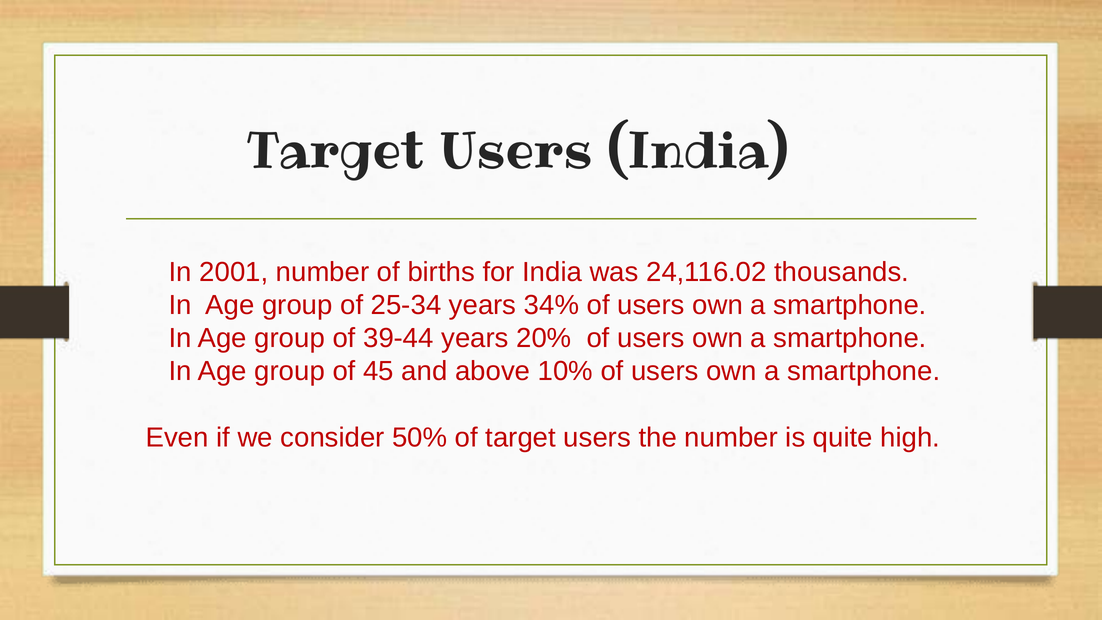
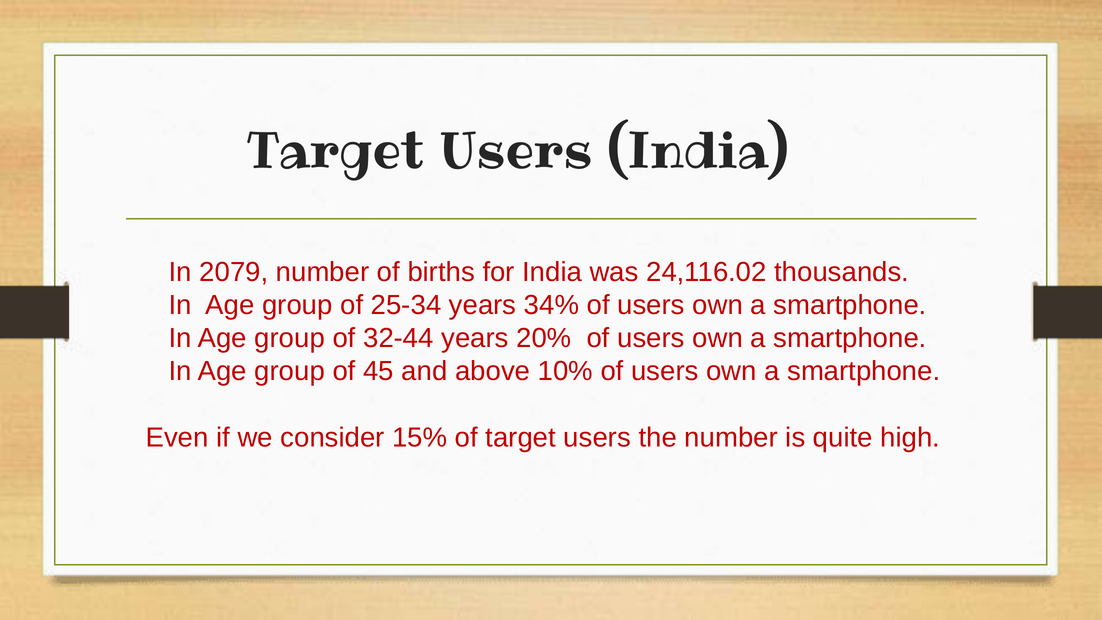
2001: 2001 -> 2079 (234, 272)
39-44: 39-44 -> 32-44 (398, 338)
50%: 50% -> 15% (420, 437)
